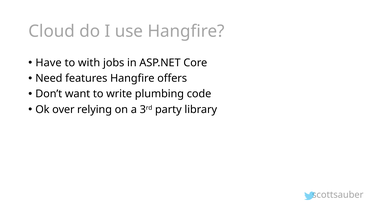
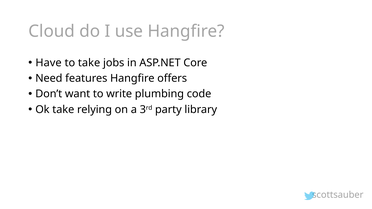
to with: with -> take (89, 63)
Ok over: over -> take (63, 110)
